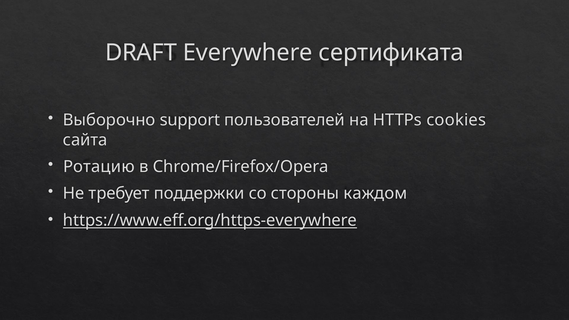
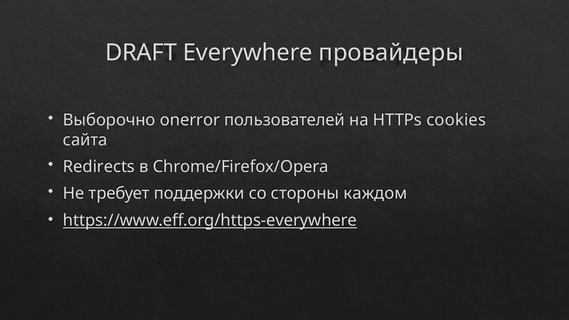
сертификата: сертификата -> провайдеры (391, 53)
support: support -> onerror (190, 120)
Ротацию: Ротацию -> Redirects (99, 167)
